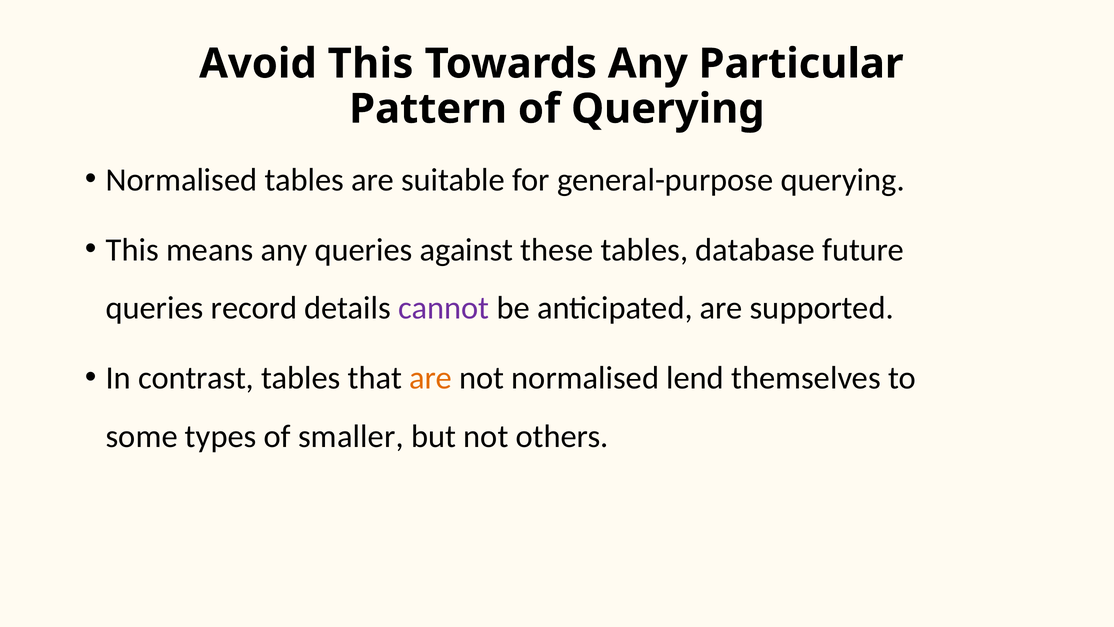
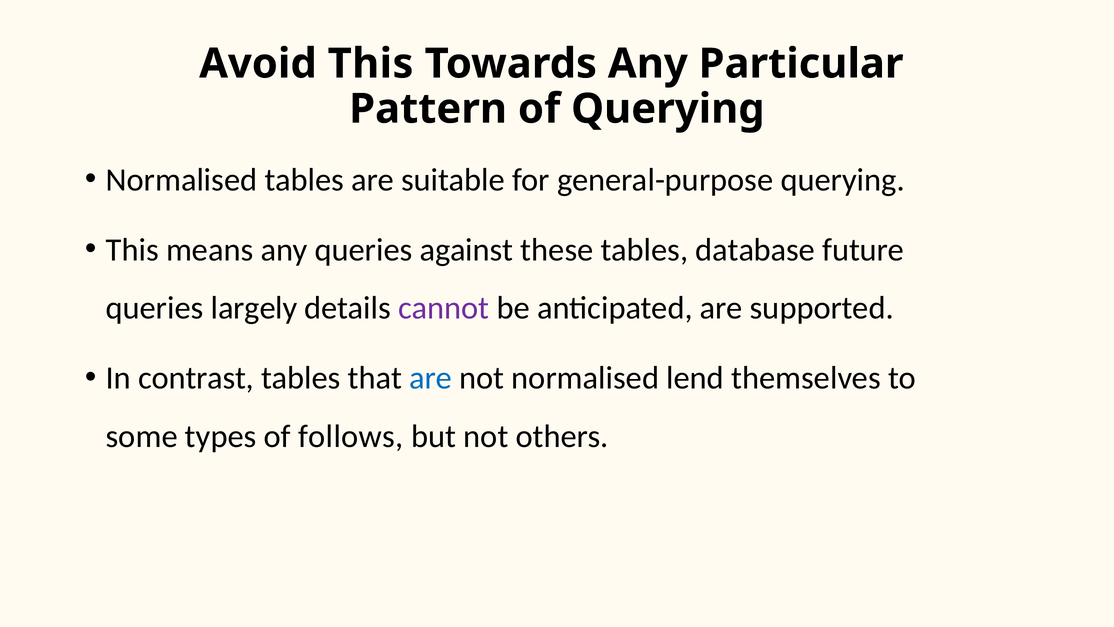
record: record -> largely (254, 308)
are colour: orange -> blue (431, 378)
smaller: smaller -> follows (351, 436)
